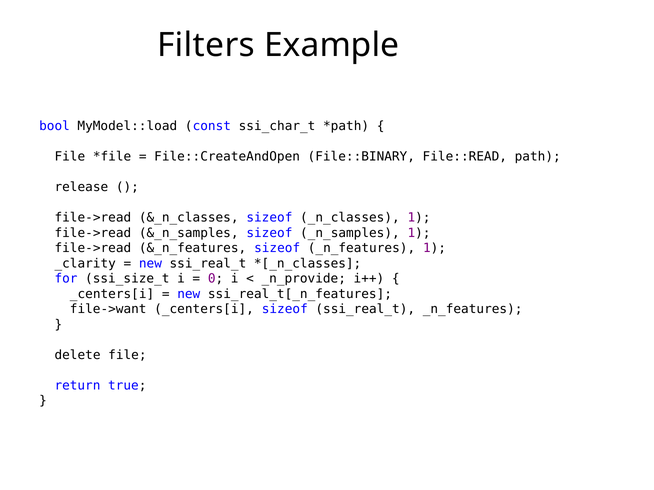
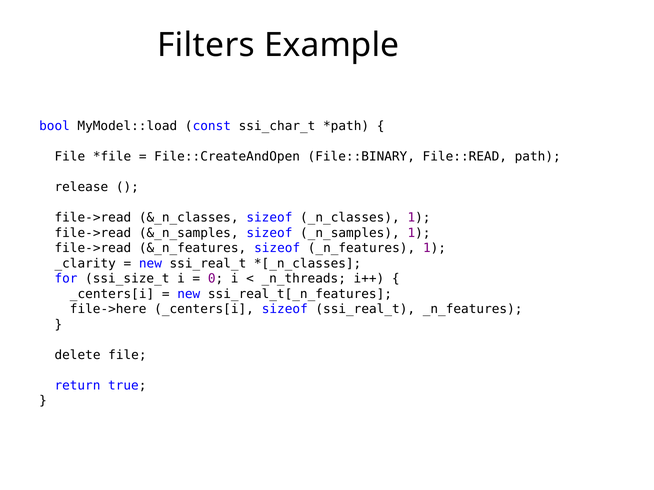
_n_provide: _n_provide -> _n_threads (304, 279)
file->want: file->want -> file->here (108, 309)
